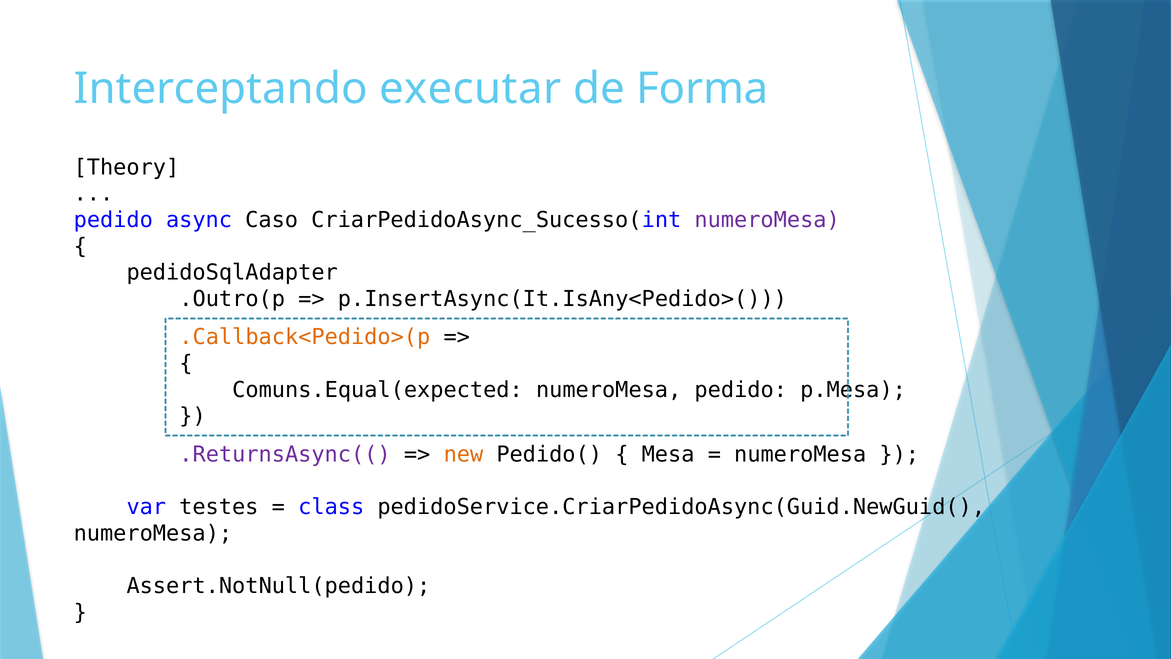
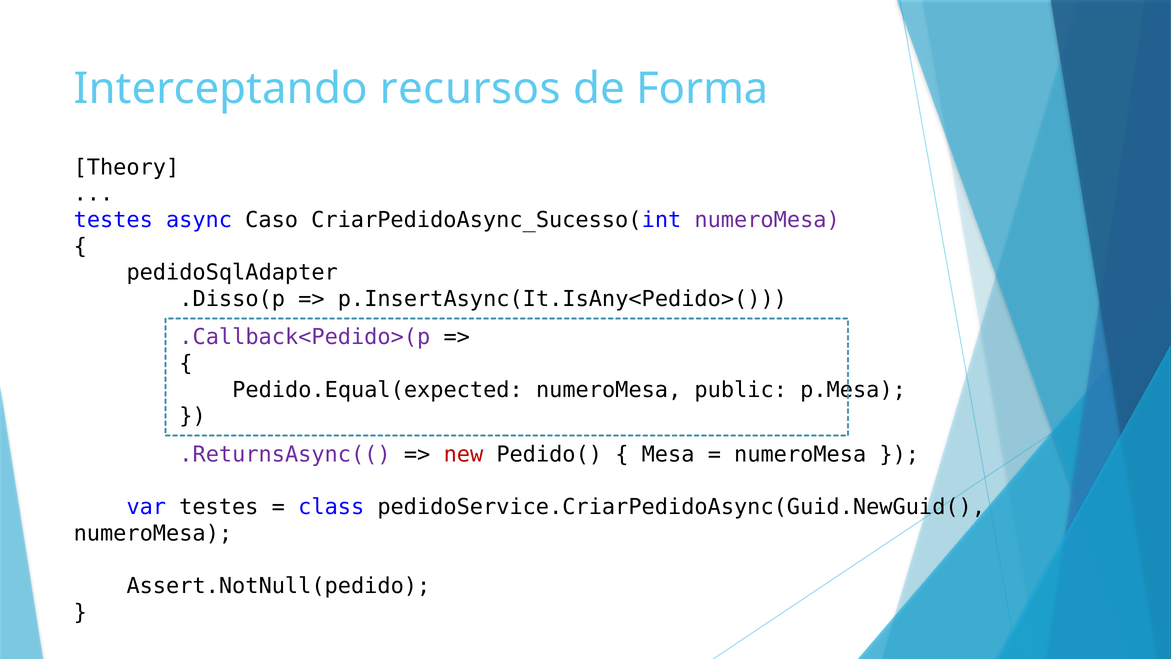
executar: executar -> recursos (470, 89)
pedido: pedido -> testes (113, 220)
.Outro(p: .Outro(p -> .Disso(p (232, 299)
.Callback<Pedido>(p colour: orange -> purple (305, 337)
Comuns.Equal(expected: Comuns.Equal(expected -> Pedido.Equal(expected (378, 390)
numeroMesa pedido: pedido -> public (741, 390)
new colour: orange -> red (463, 454)
